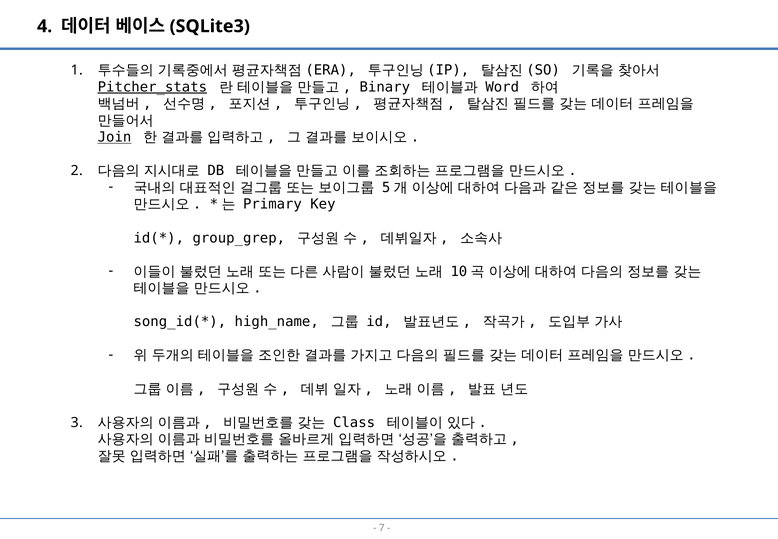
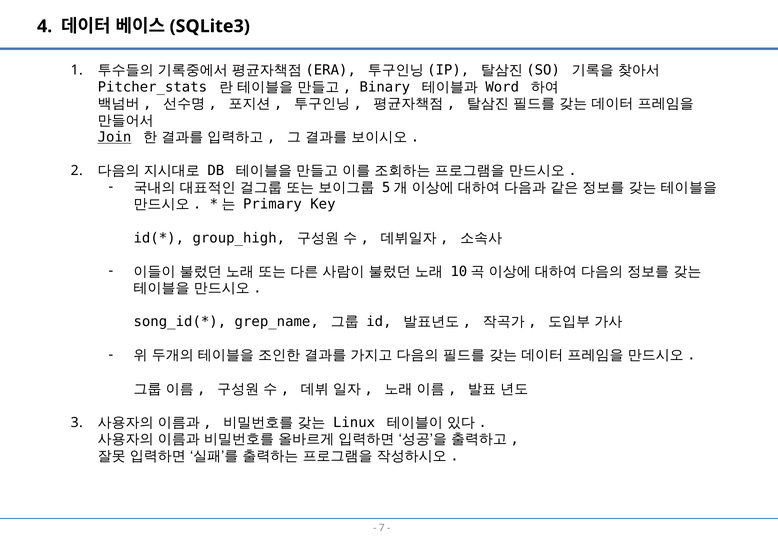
Pitcher_stats underline: present -> none (152, 87)
group_grep: group_grep -> group_high (239, 238)
high_name: high_name -> grep_name (277, 322)
Class: Class -> Linux (354, 422)
